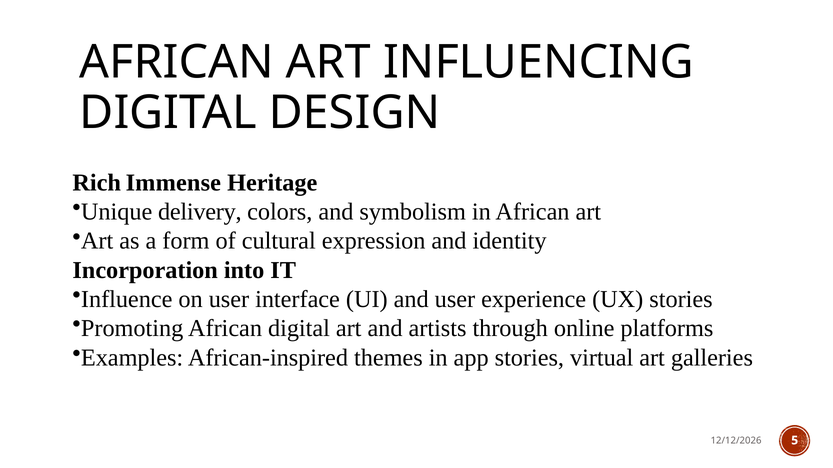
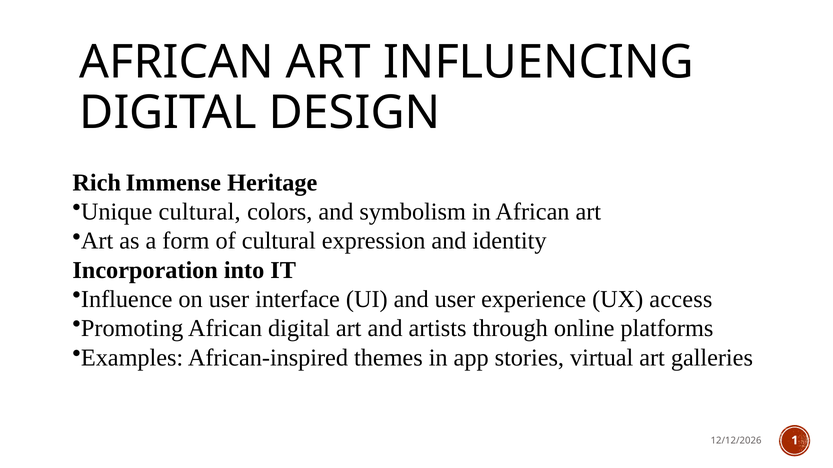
Unique delivery: delivery -> cultural (200, 212)
UX stories: stories -> access (681, 300)
5: 5 -> 1 (795, 441)
